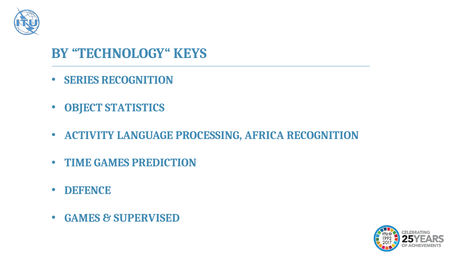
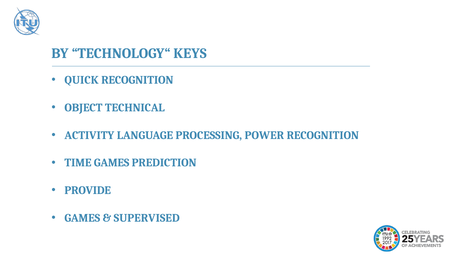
SERIES: SERIES -> QUICK (82, 80)
STATISTICS: STATISTICS -> TECHNICAL (135, 107)
AFRICA: AFRICA -> POWER (264, 135)
DEFENCE: DEFENCE -> PROVIDE (88, 190)
